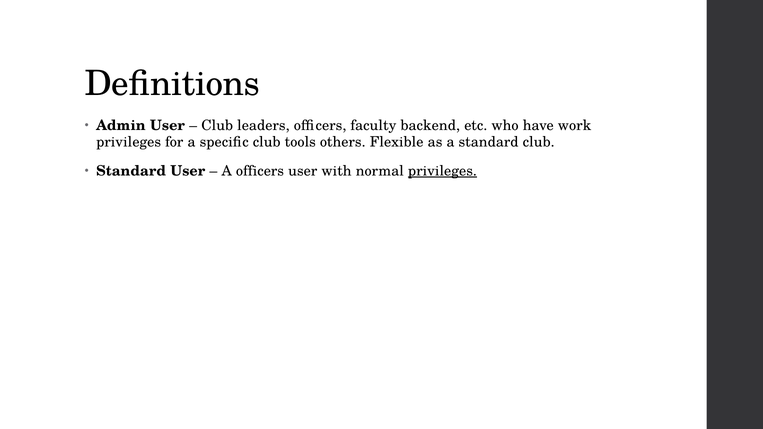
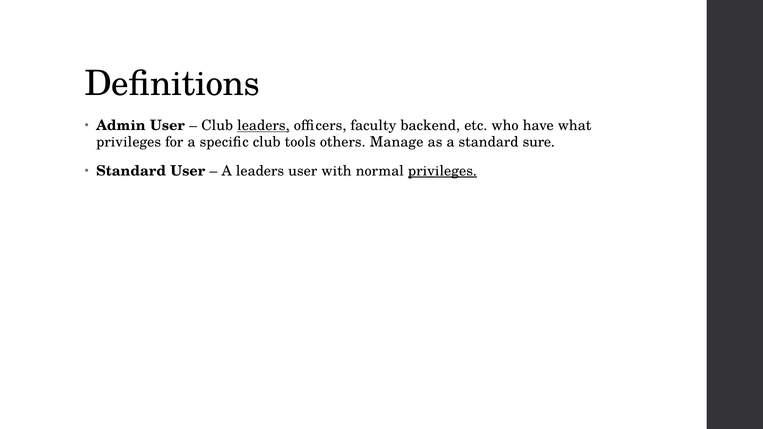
leaders underline: none -> present (263, 126)
work: work -> what (575, 126)
Flexible: Flexible -> Manage (397, 142)
standard club: club -> sure (539, 142)
A officers: officers -> leaders (260, 171)
